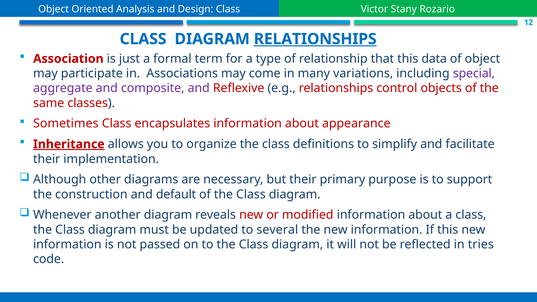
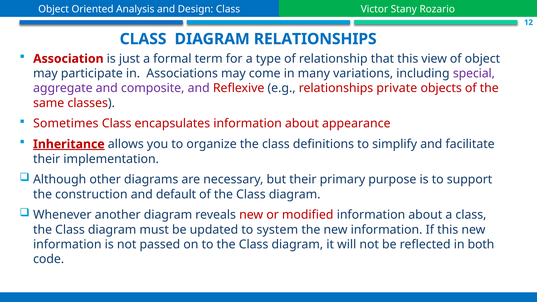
RELATIONSHIPS underline: present -> none (315, 39)
data: data -> view (434, 59)
control: control -> private (397, 88)
several: several -> system (277, 230)
tries: tries -> both (481, 244)
